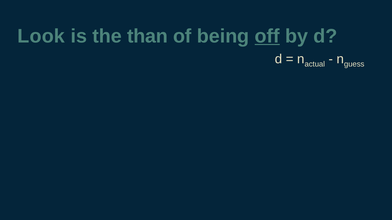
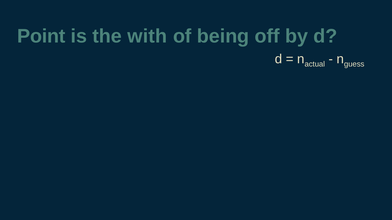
Look: Look -> Point (41, 36)
than: than -> with (147, 36)
off underline: present -> none (267, 36)
